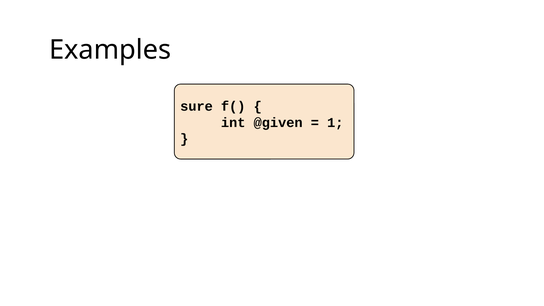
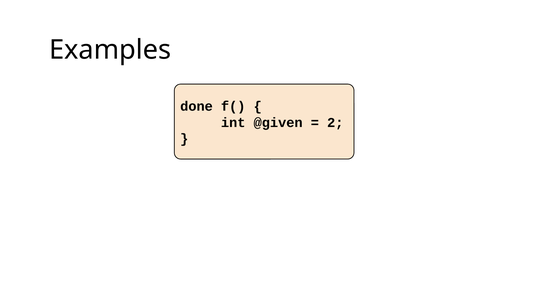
sure: sure -> done (197, 106)
1: 1 -> 2 (335, 123)
